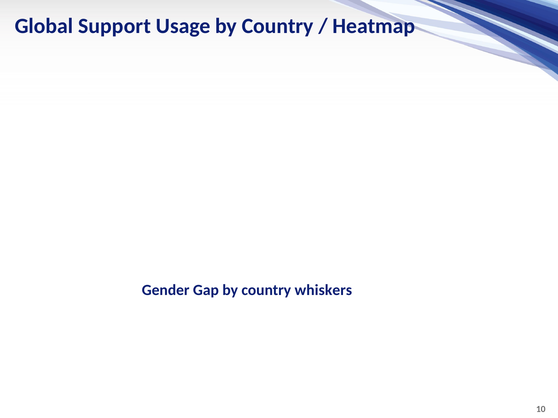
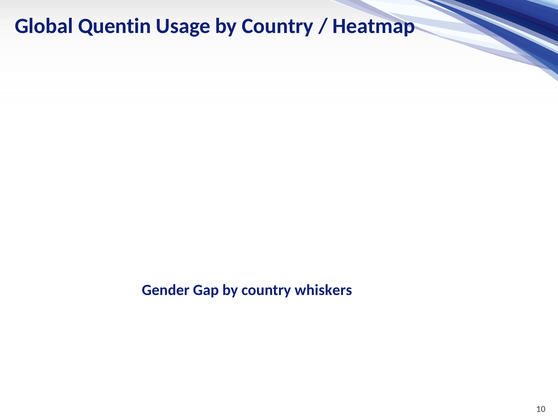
Support: Support -> Quentin (115, 26)
